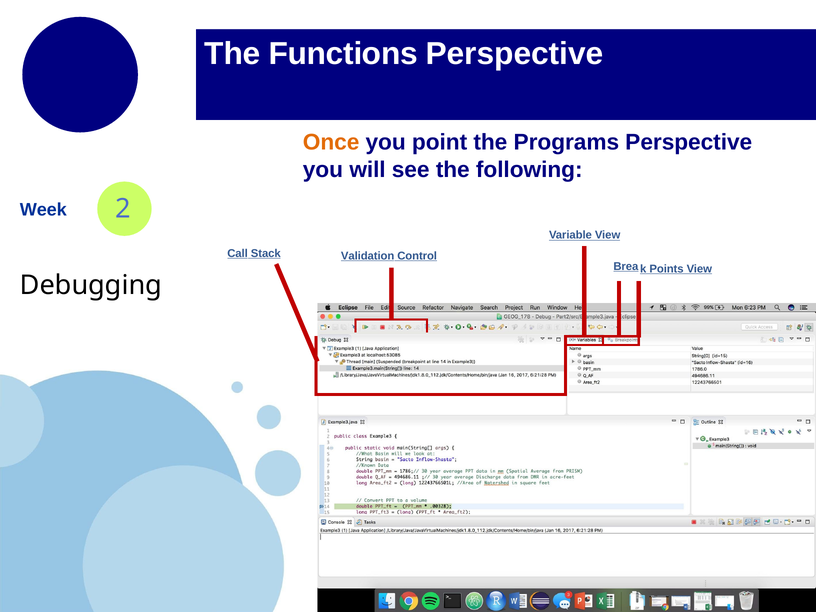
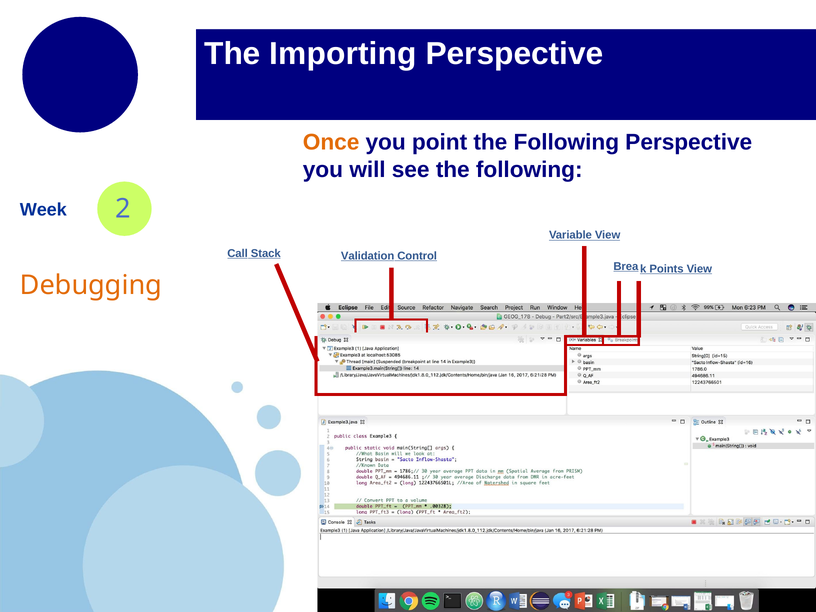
Functions: Functions -> Importing (343, 54)
Programs: Programs -> Following (566, 143)
Debugging colour: black -> orange (91, 285)
